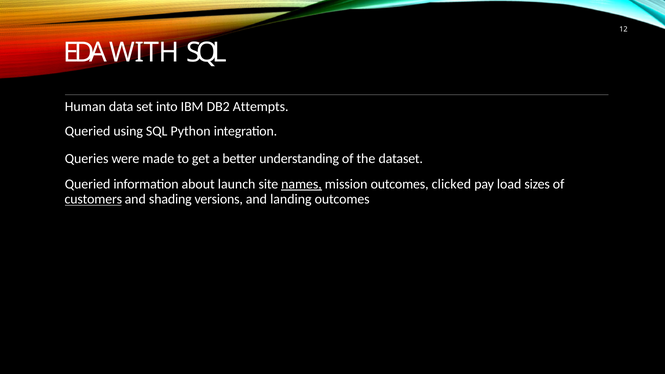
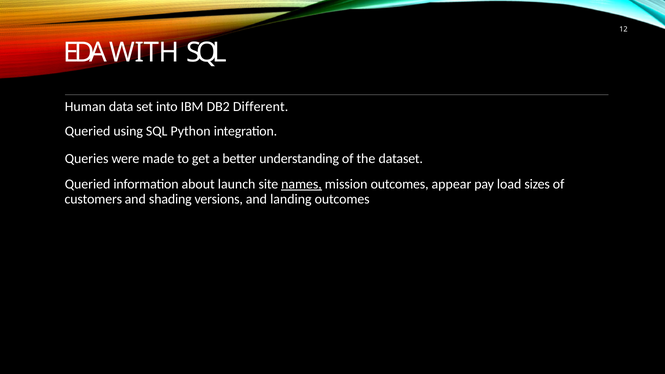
Attempts: Attempts -> Different (261, 107)
clicked: clicked -> appear (451, 184)
customers underline: present -> none (93, 199)
